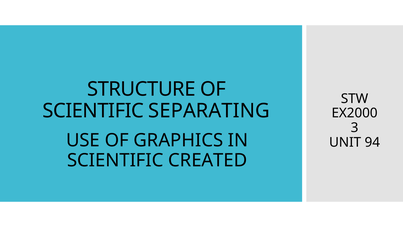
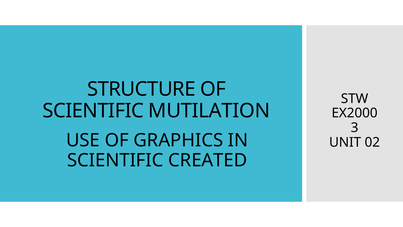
SEPARATING: SEPARATING -> MUTILATION (209, 111)
94: 94 -> 02 (372, 142)
